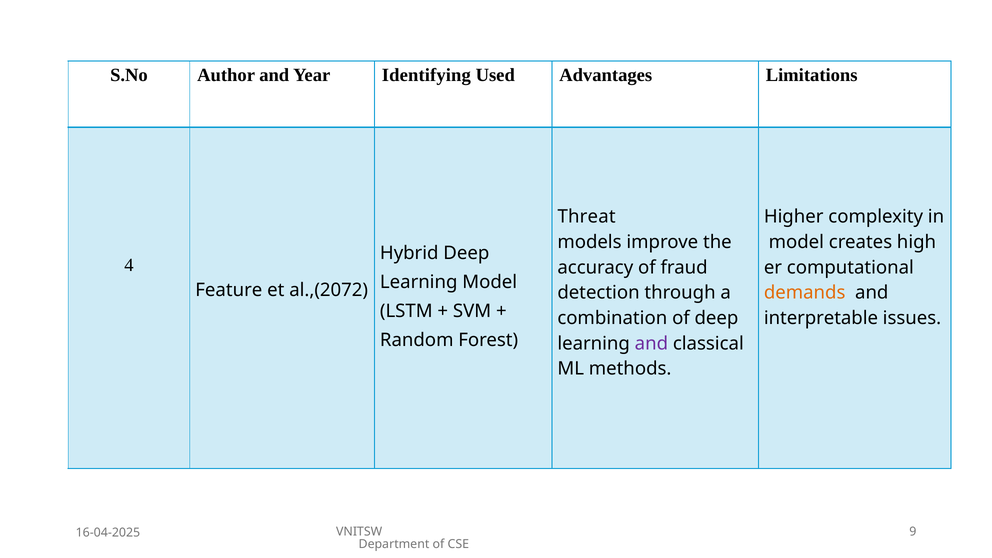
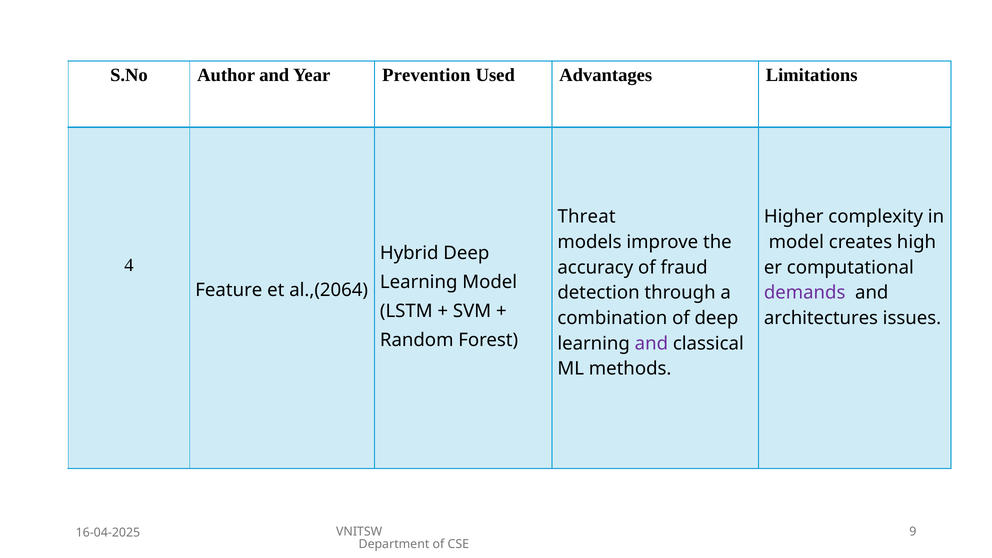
Identifying: Identifying -> Prevention (426, 75)
al.,(2072: al.,(2072 -> al.,(2064 (329, 290)
demands colour: orange -> purple (805, 293)
interpretable: interpretable -> architectures (821, 318)
